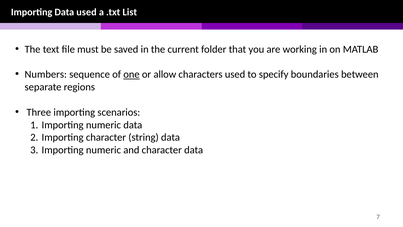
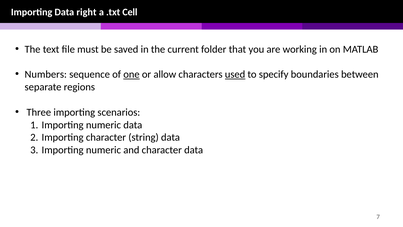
Data used: used -> right (86, 12)
List: List -> Cell (130, 12)
used underline: none -> present (235, 74)
